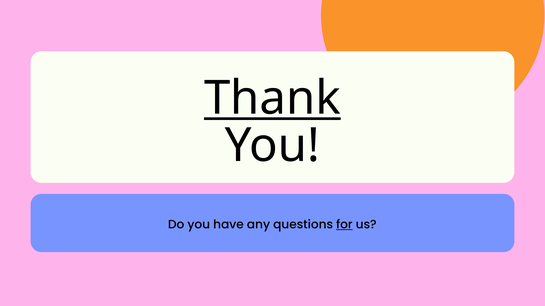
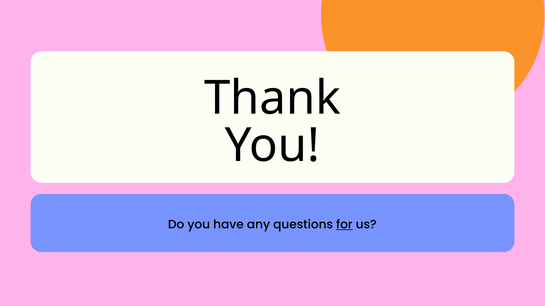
Thank underline: present -> none (272, 98)
